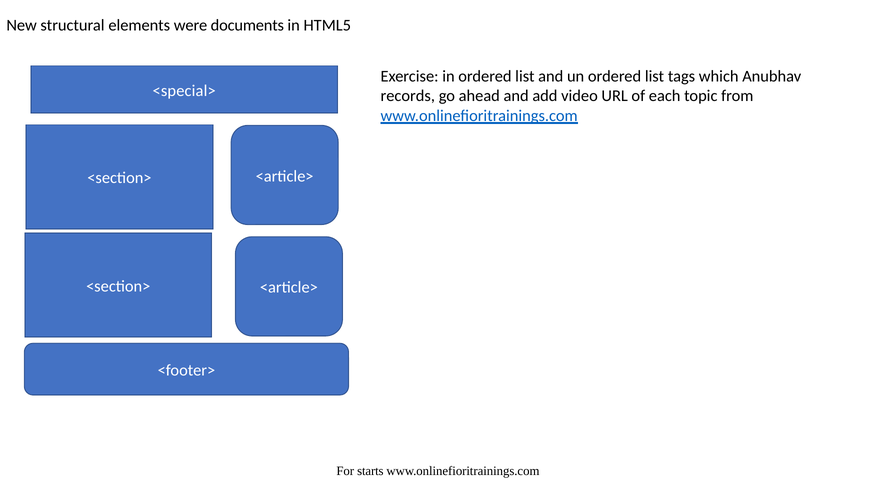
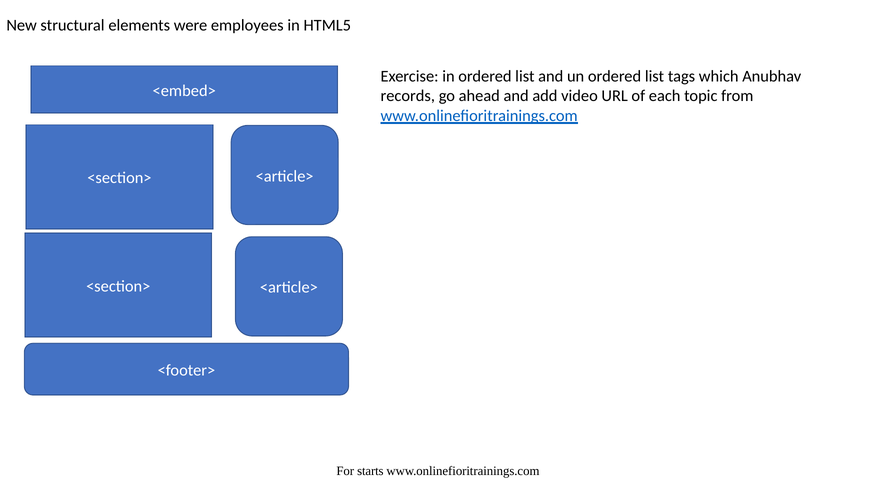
documents: documents -> employees (247, 25)
<special>: <special> -> <embed> (184, 91)
